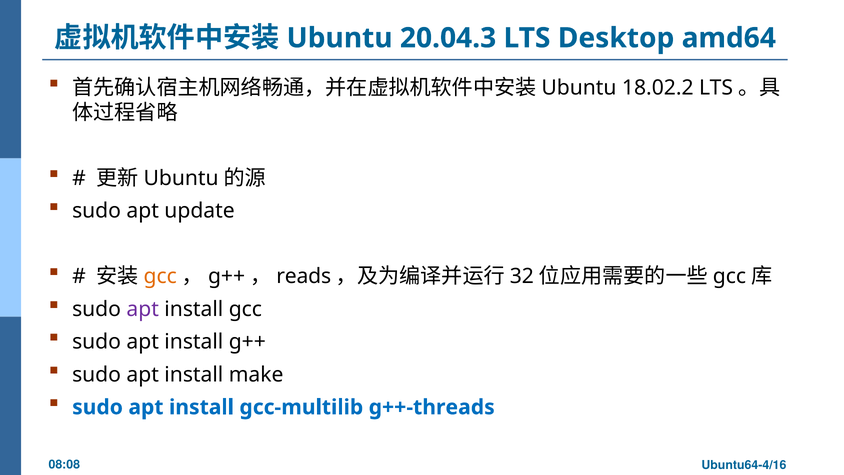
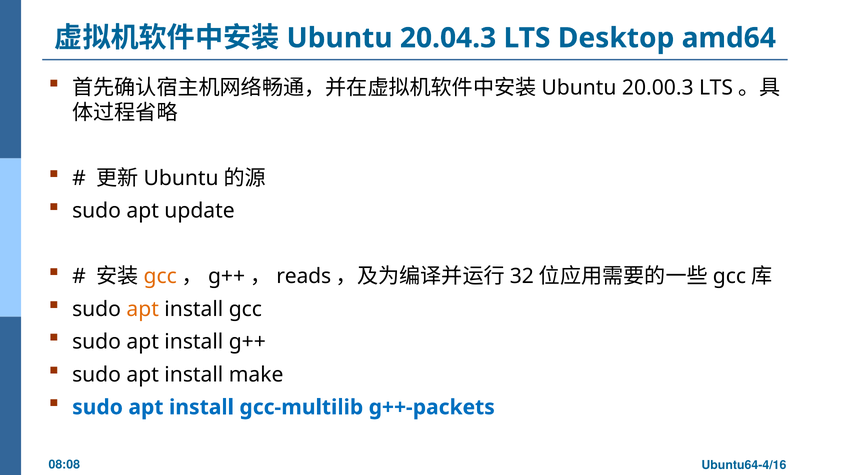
18.02.2: 18.02.2 -> 20.00.3 (658, 87)
apt colour: purple -> orange (143, 309)
g++-threads: g++-threads -> g++-packets (432, 407)
